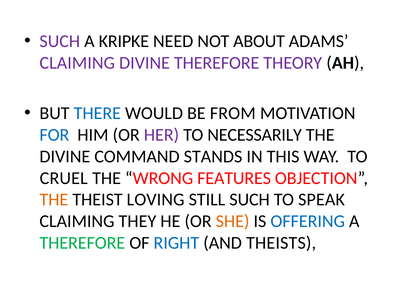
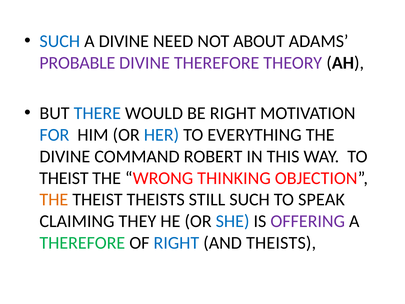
SUCH colour: purple -> blue (60, 41)
A KRIPKE: KRIPKE -> DIVINE (124, 41)
CLAIMING: CLAIMING -> PROBABLE (77, 63)
BE FROM: FROM -> RIGHT (233, 113)
HER colour: purple -> blue (161, 135)
NECESSARILY: NECESSARILY -> EVERYTHING (255, 135)
STANDS: STANDS -> ROBERT (213, 156)
CRUEL: CRUEL -> THEIST (64, 178)
FEATURES: FEATURES -> THINKING (234, 178)
THEIST LOVING: LOVING -> THEISTS (156, 200)
SHE colour: orange -> blue (233, 221)
OFFERING colour: blue -> purple (308, 221)
